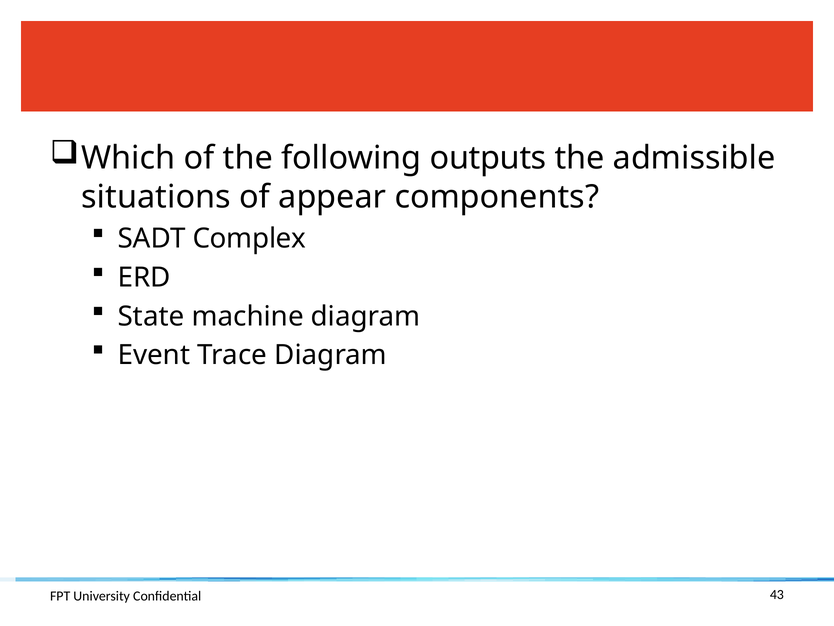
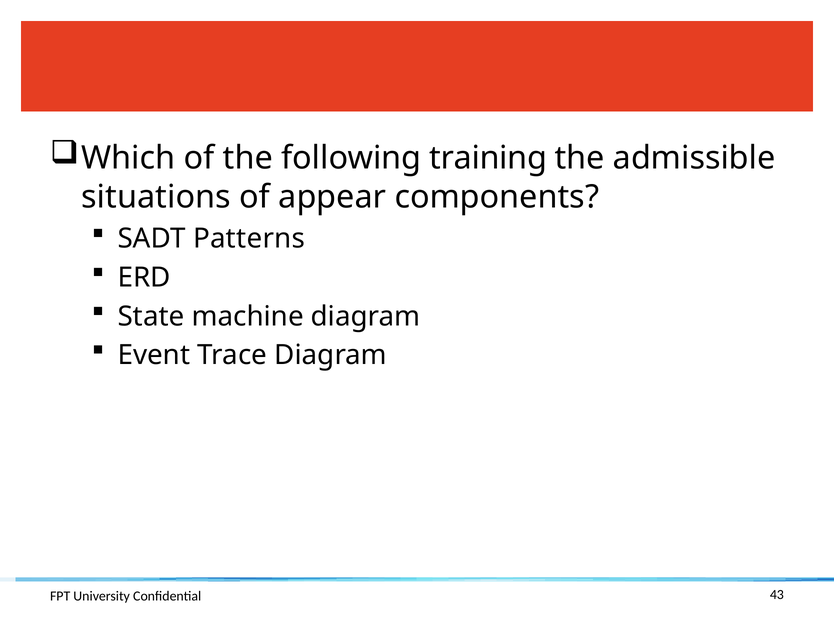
outputs: outputs -> training (488, 158)
Complex: Complex -> Patterns (249, 238)
